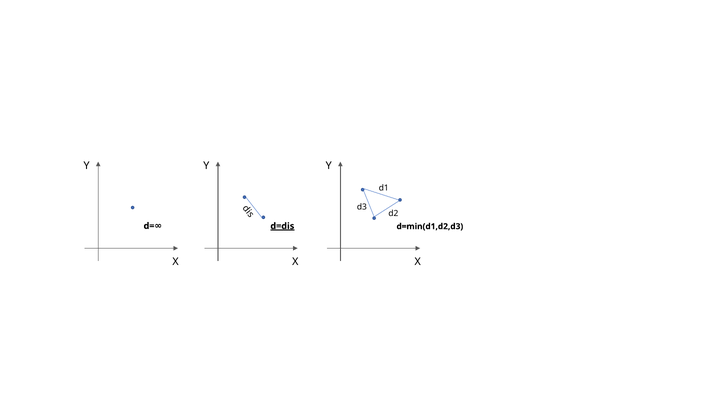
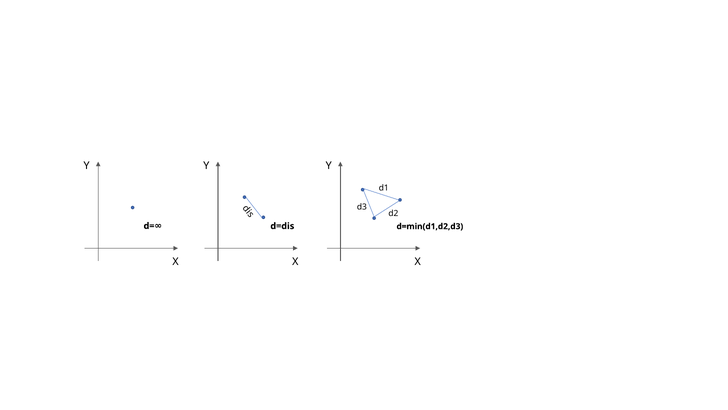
d=dis underline: present -> none (282, 226)
